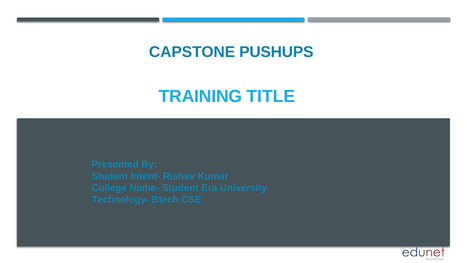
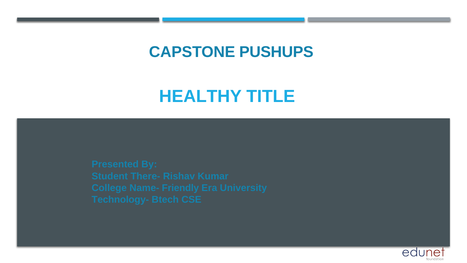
TRAINING: TRAINING -> HEALTHY (200, 96)
Intent-: Intent- -> There- (145, 176)
Name- Student: Student -> Friendly (180, 188)
